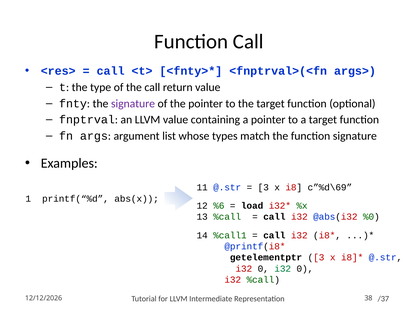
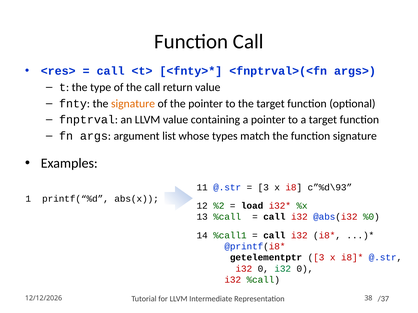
signature colour: purple -> orange (133, 104)
c”%d\69: c”%d\69 -> c”%d\93 (330, 188)
%6: %6 -> %2 (219, 206)
